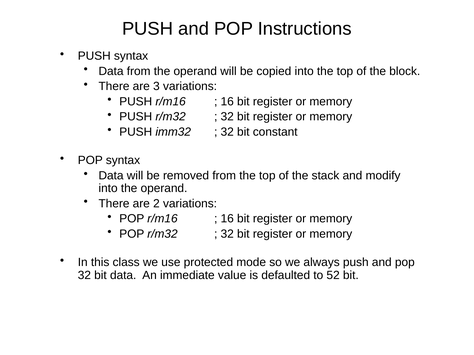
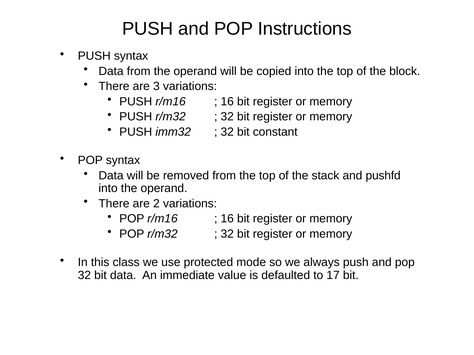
modify: modify -> pushfd (383, 176)
52: 52 -> 17 (333, 276)
